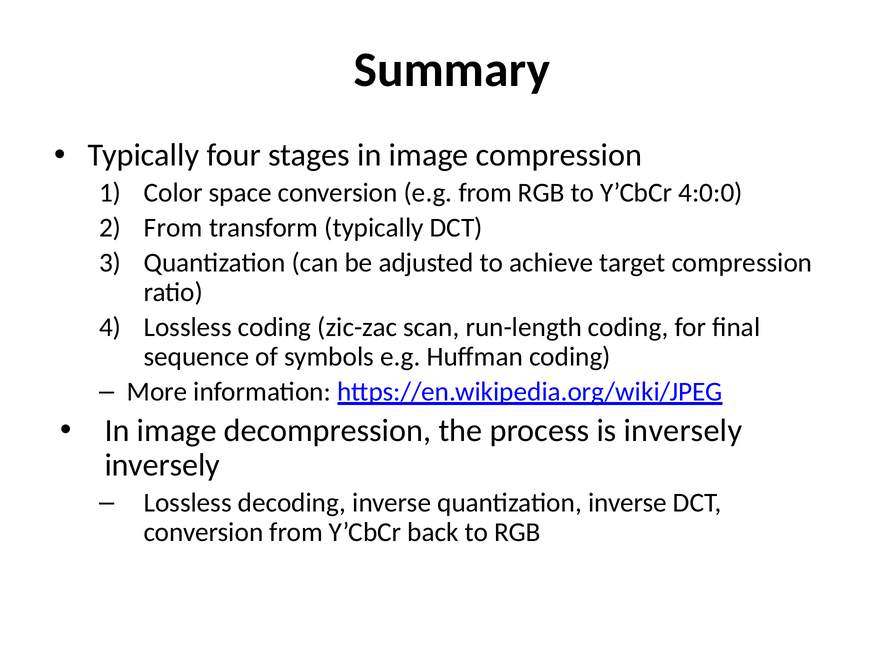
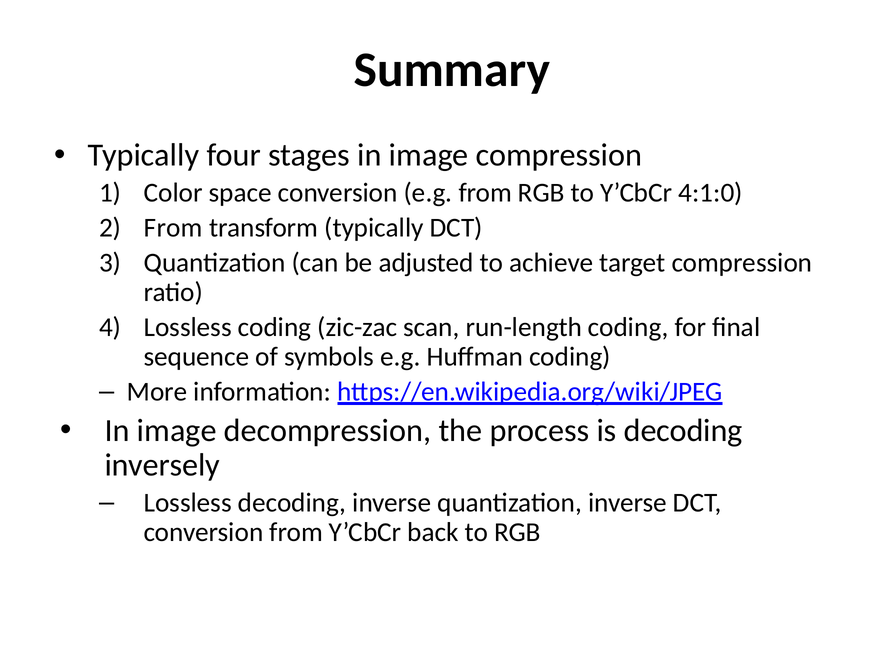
4:0:0: 4:0:0 -> 4:1:0 (710, 193)
is inversely: inversely -> decoding (683, 430)
